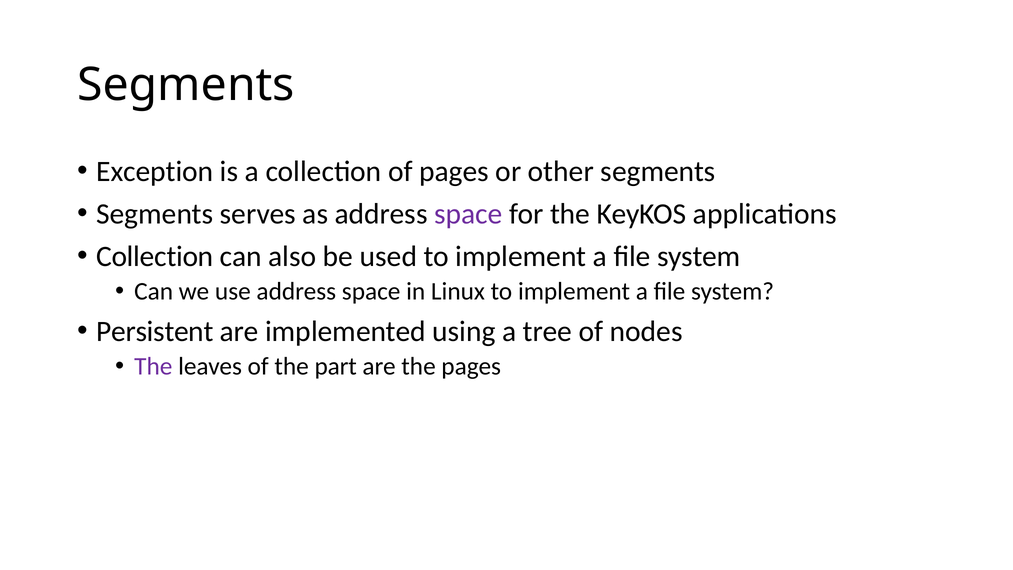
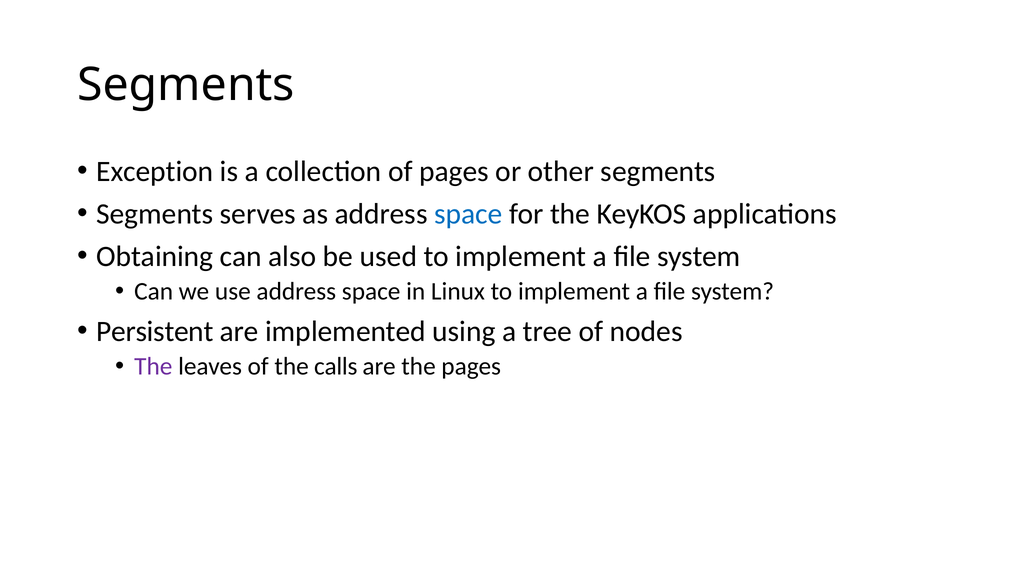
space colour: purple -> blue (468, 214)
Collection: Collection -> Obtaining (155, 256)
part: part -> calls (336, 366)
